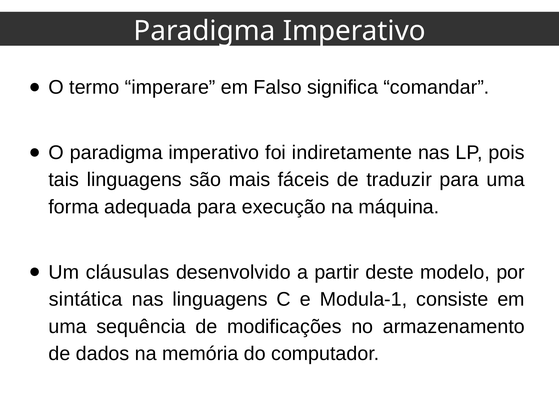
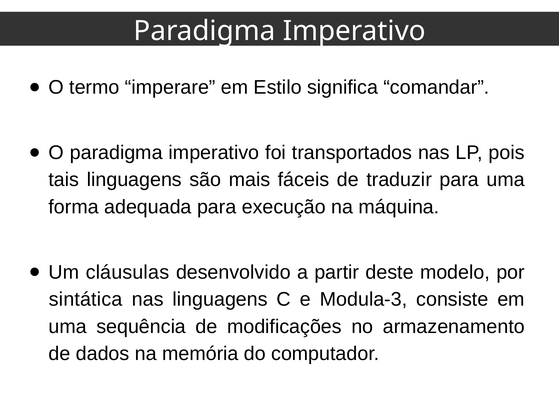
Falso: Falso -> Estilo (278, 87)
indiretamente: indiretamente -> transportados (352, 152)
Modula-1: Modula-1 -> Modula-3 (364, 299)
